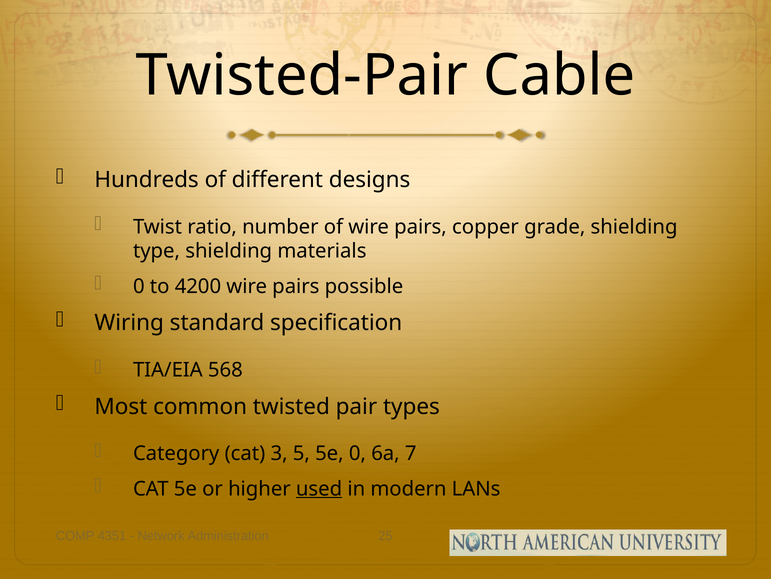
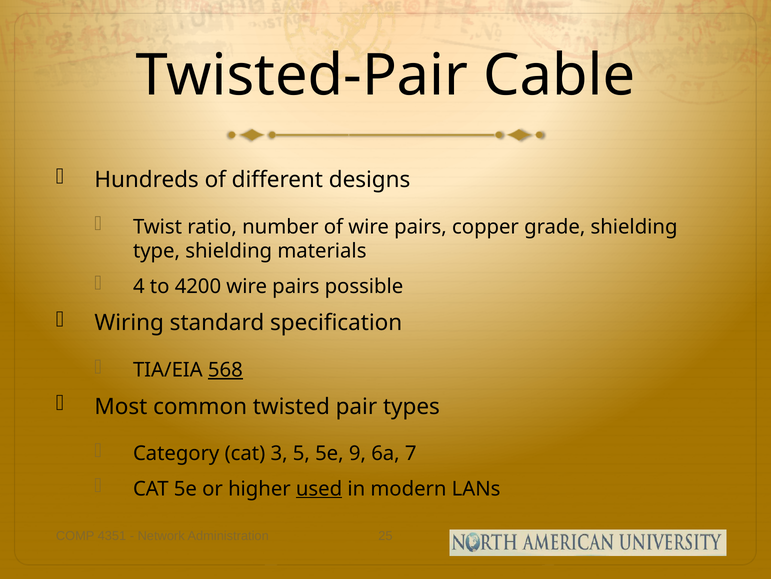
0: 0 -> 4 (139, 286)
568 underline: none -> present (225, 370)
5e 0: 0 -> 9 (357, 453)
